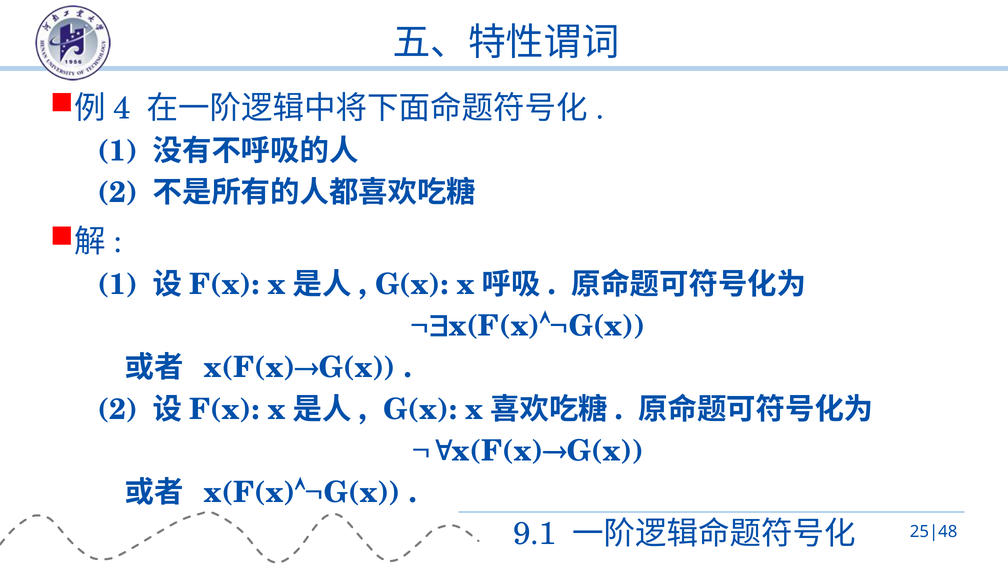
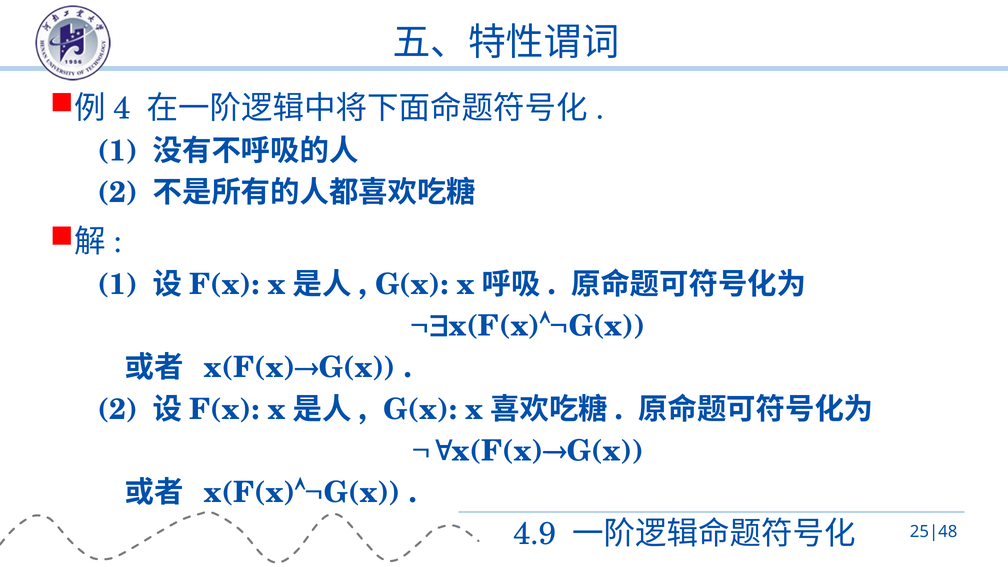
9.1: 9.1 -> 4.9 (535, 534)
